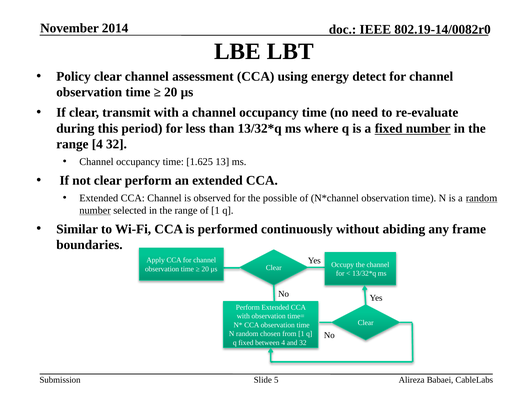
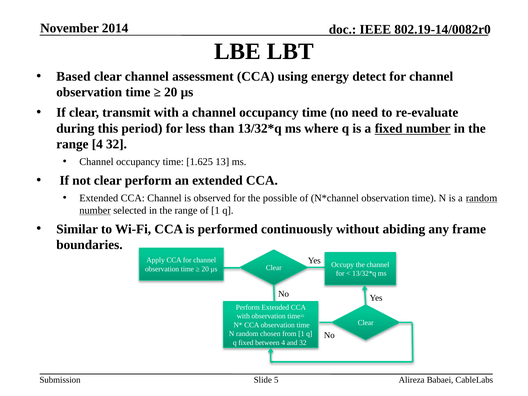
Policy: Policy -> Based (73, 76)
